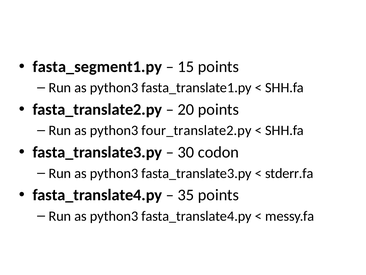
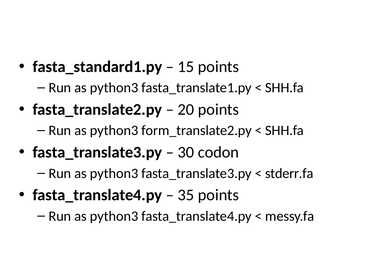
fasta_segment1.py: fasta_segment1.py -> fasta_standard1.py (97, 67)
four_translate2.py: four_translate2.py -> form_translate2.py (197, 130)
